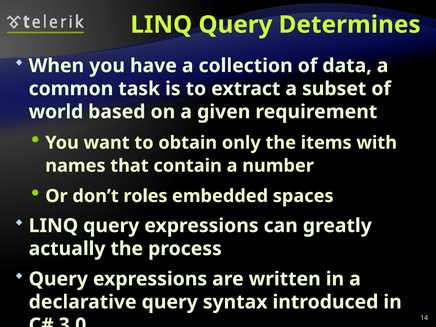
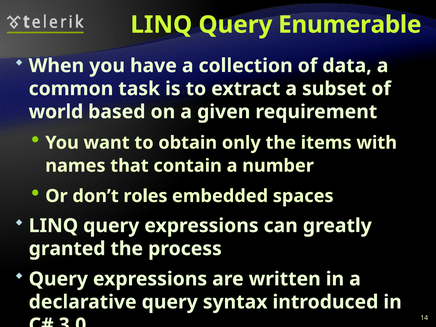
Determines: Determines -> Enumerable (350, 25)
actually: actually -> granted (67, 249)
